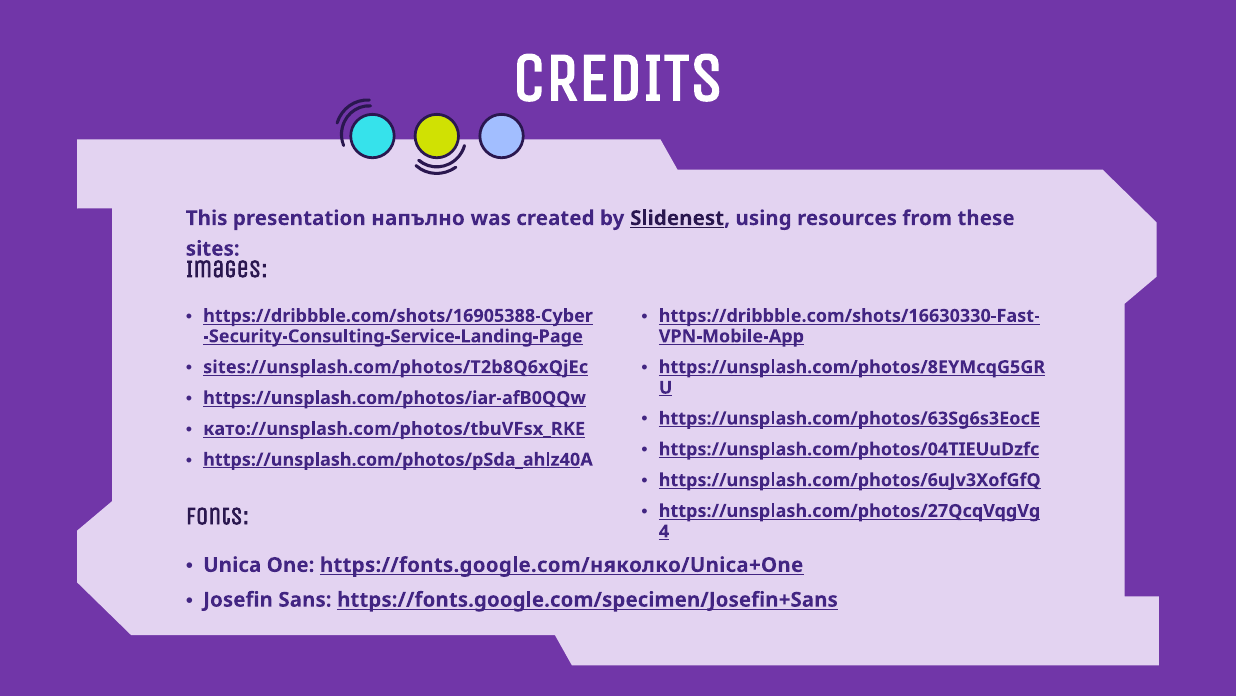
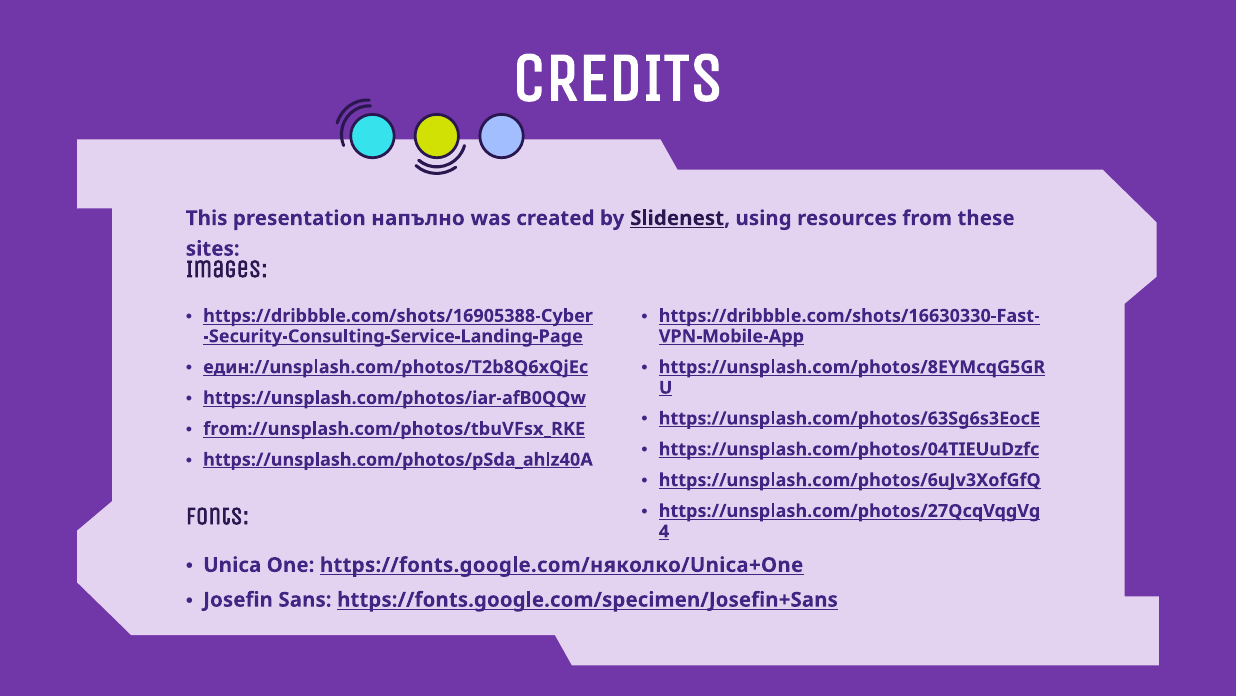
sites://unsplash.com/photos/T2b8Q6xQjEc: sites://unsplash.com/photos/T2b8Q6xQjEc -> един://unsplash.com/photos/T2b8Q6xQjEc (396, 367)
като://unsplash.com/photos/tbuVFsx_RKE: като://unsplash.com/photos/tbuVFsx_RKE -> from://unsplash.com/photos/tbuVFsx_RKE (394, 429)
